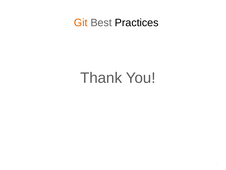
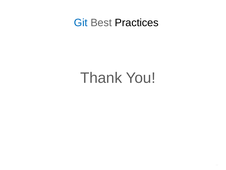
Git colour: orange -> blue (81, 23)
